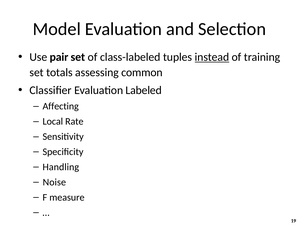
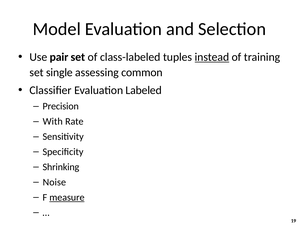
totals: totals -> single (59, 72)
Affecting: Affecting -> Precision (61, 106)
Local: Local -> With (53, 121)
Handling: Handling -> Shrinking (61, 166)
measure underline: none -> present (67, 197)
